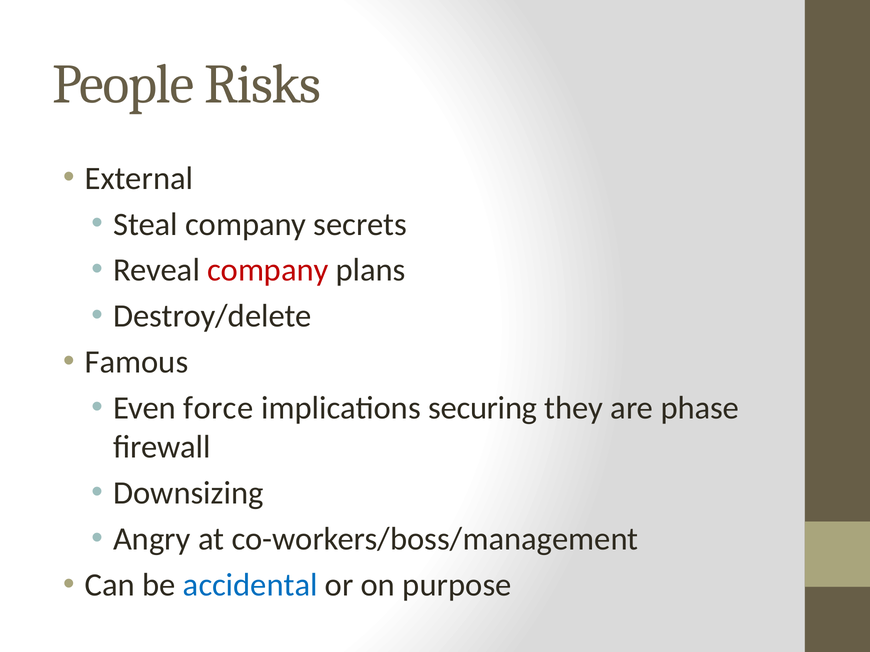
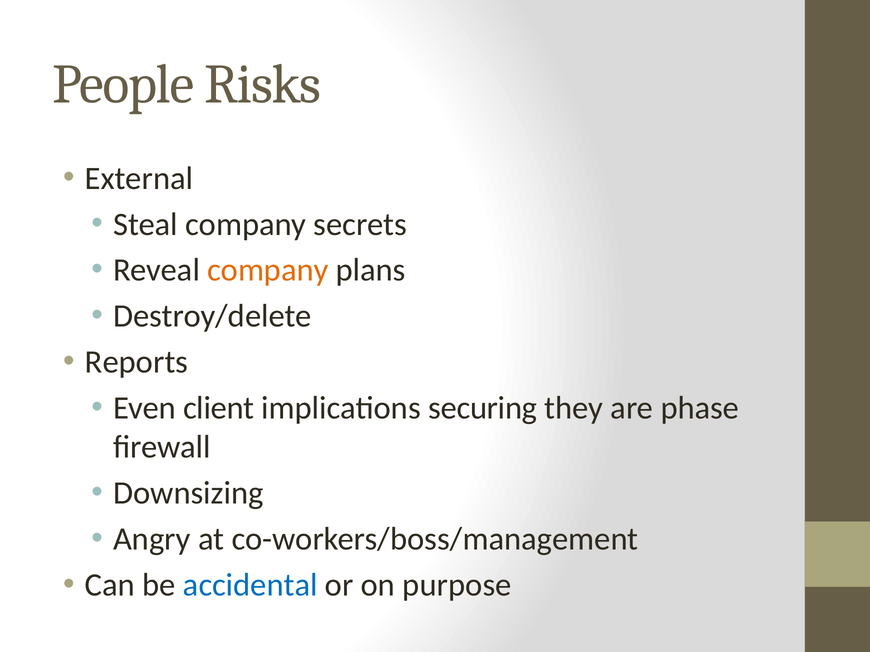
company colour: red -> orange (268, 270)
Famous: Famous -> Reports (137, 362)
force: force -> client (219, 408)
